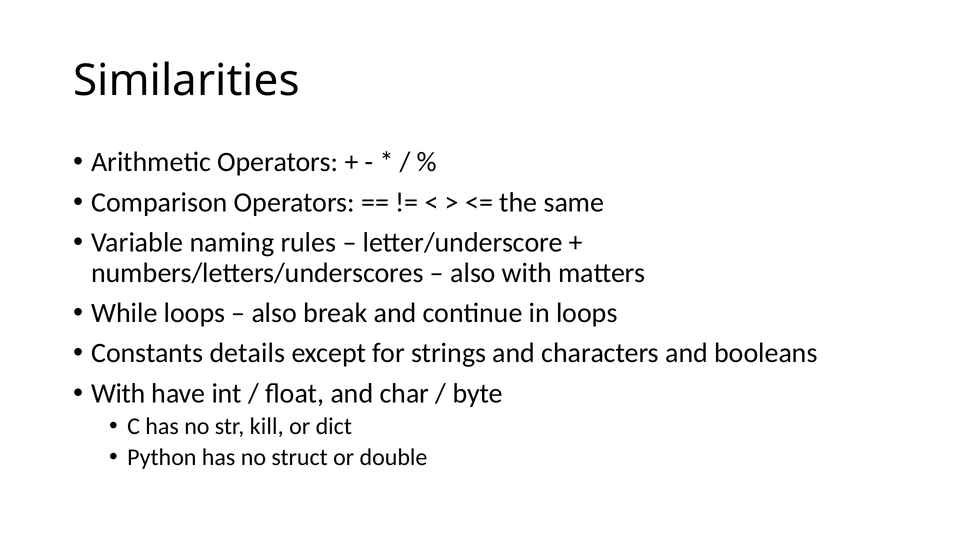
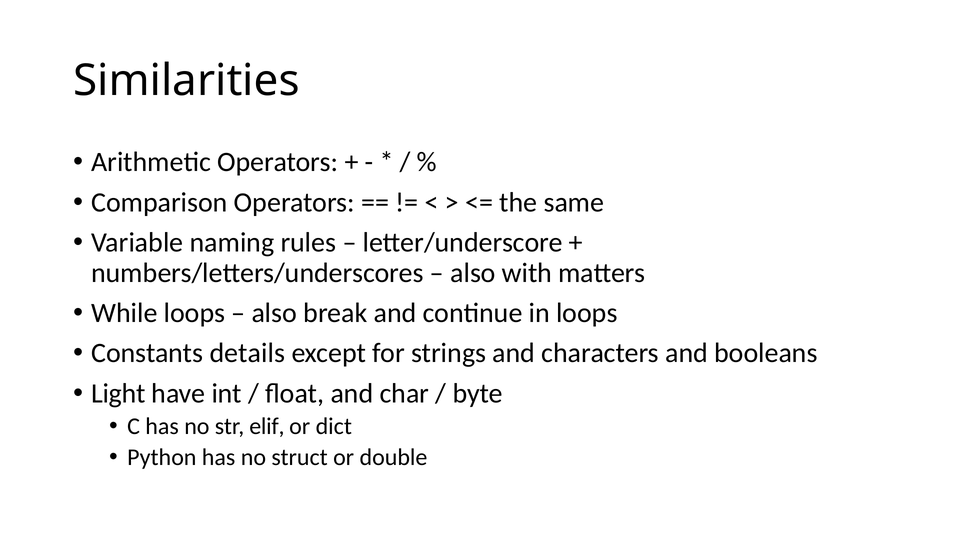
With: With -> Light (118, 393)
kill: kill -> elif (267, 427)
